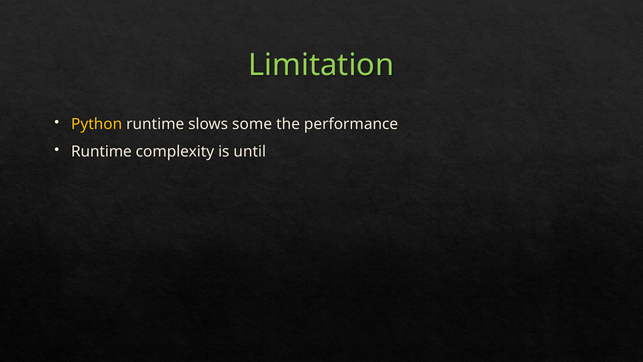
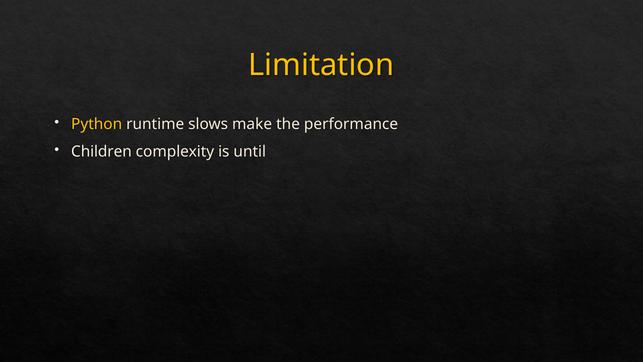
Limitation colour: light green -> yellow (321, 65)
some: some -> make (252, 124)
Runtime: Runtime -> Children (101, 151)
